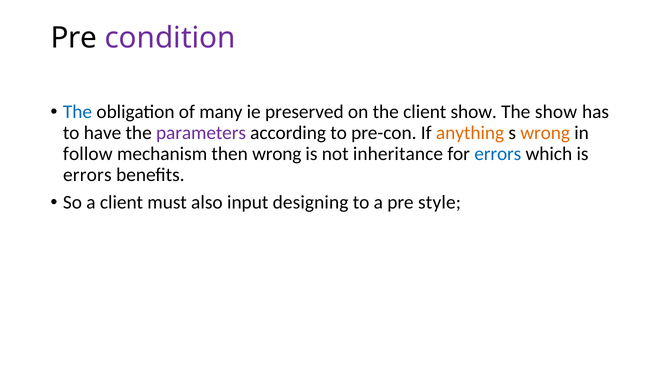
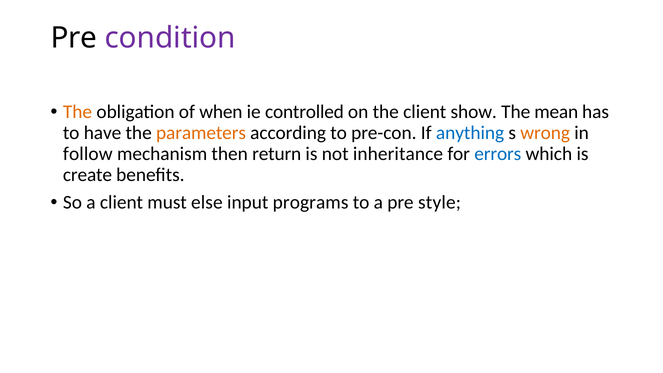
The colour: blue -> orange (78, 112)
many: many -> when (221, 112)
preserved: preserved -> controlled (304, 112)
The show: show -> mean (556, 112)
parameters colour: purple -> orange (201, 133)
anything colour: orange -> blue (470, 133)
then wrong: wrong -> return (277, 154)
errors: errors -> create (88, 175)
also: also -> else (207, 203)
designing: designing -> programs (311, 203)
